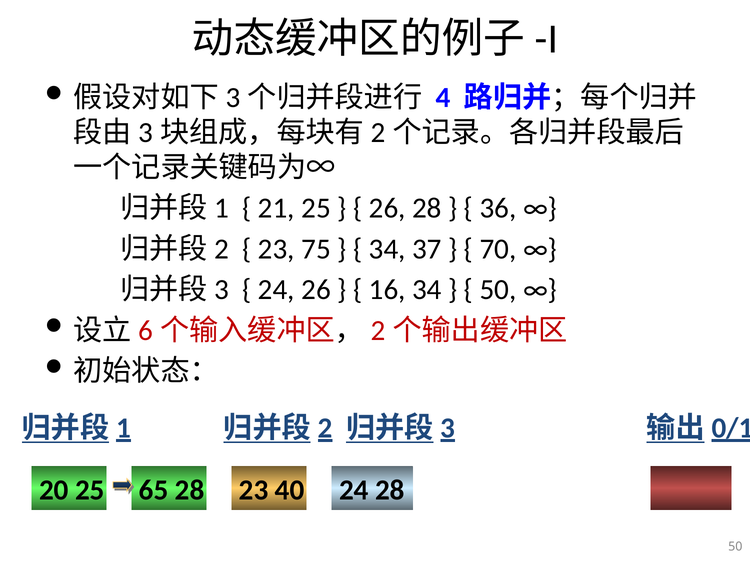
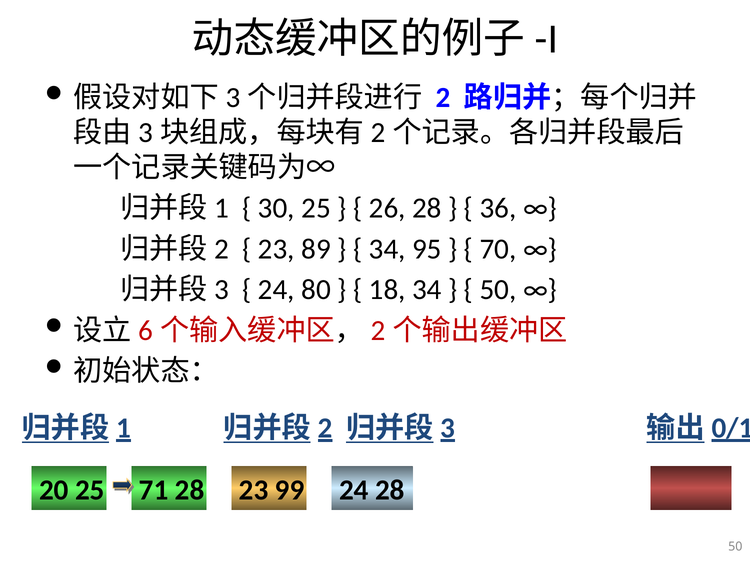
4: 4 -> 2 (443, 98)
21: 21 -> 30 (276, 208)
75: 75 -> 89 (316, 249)
37: 37 -> 95 (427, 249)
24 26: 26 -> 80 (316, 290)
16: 16 -> 18 (387, 290)
65: 65 -> 71 (154, 490)
40: 40 -> 99 (290, 490)
